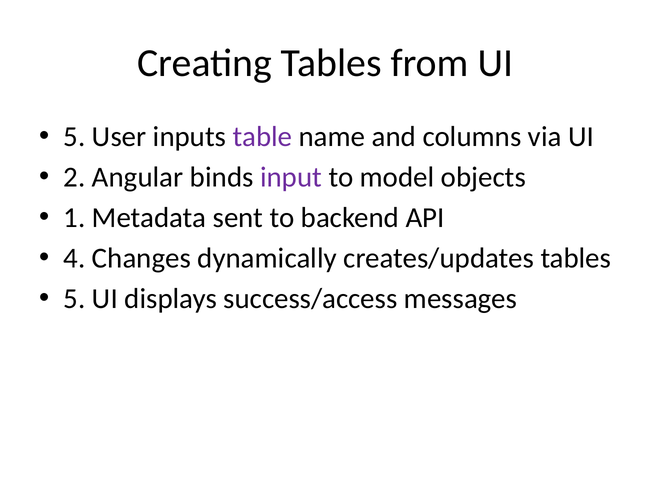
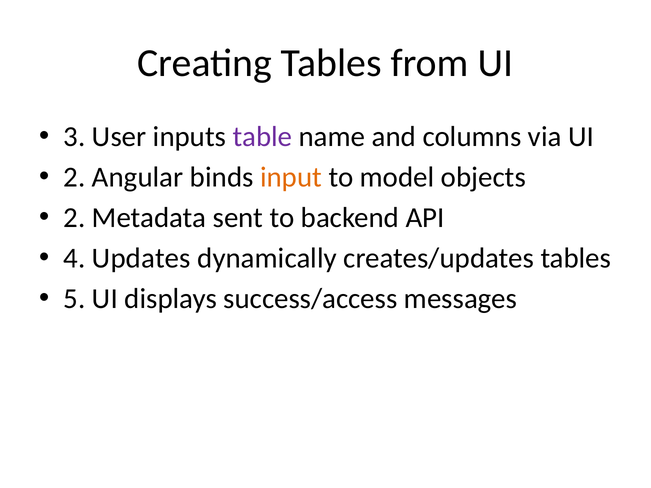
5: 5 -> 3 (74, 137)
input colour: purple -> orange (291, 177)
1: 1 -> 2 (74, 218)
Changes: Changes -> Updates (141, 258)
